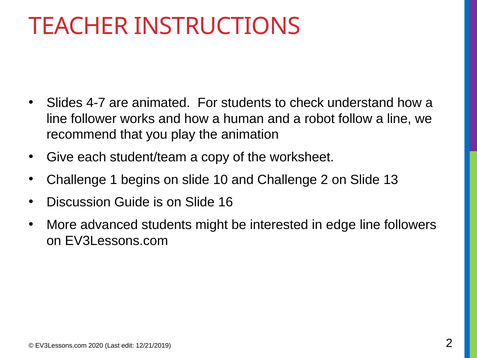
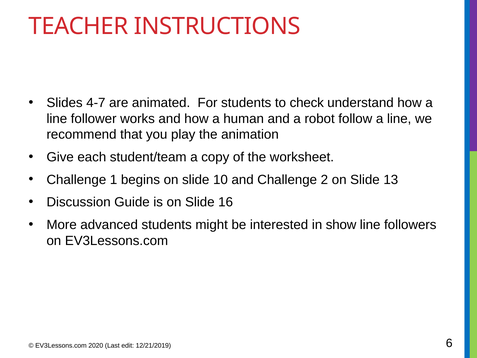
edge: edge -> show (341, 225)
12/21/2019 2: 2 -> 6 (449, 343)
